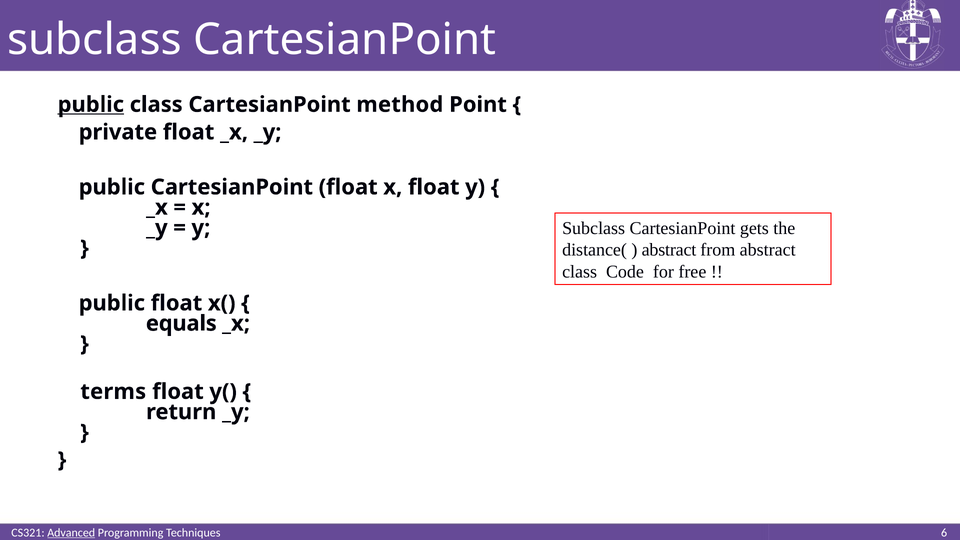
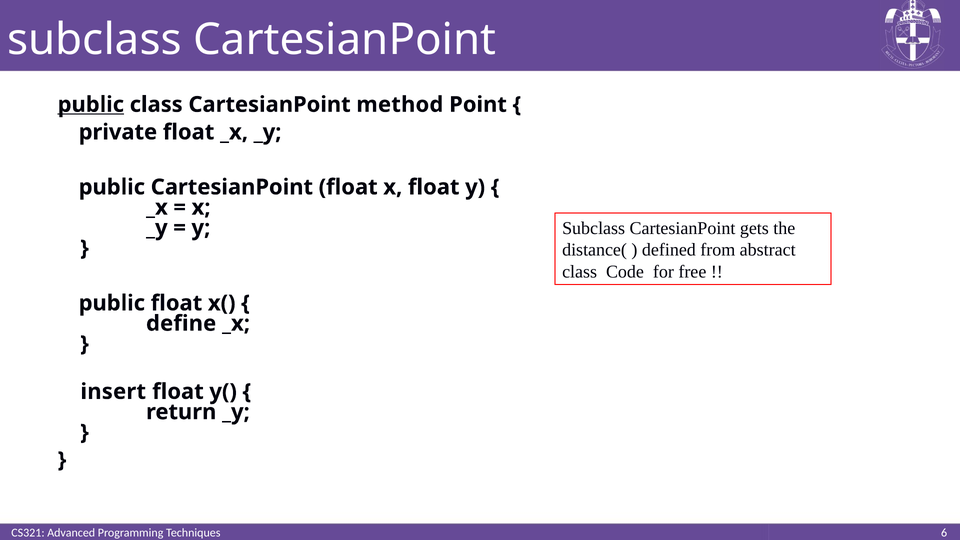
abstract: abstract -> defined (669, 250)
equals: equals -> define (181, 323)
terms: terms -> insert (113, 392)
Advanced underline: present -> none (71, 533)
